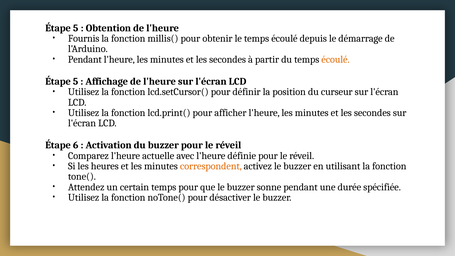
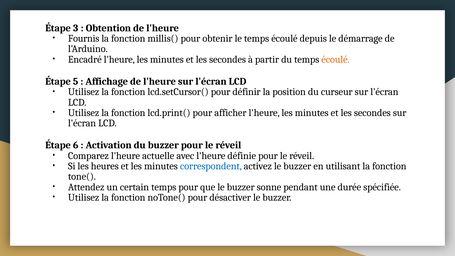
5: 5 -> 3 (76, 28)
Pendant: Pendant -> Encadré (85, 59)
correspondent colour: orange -> blue (211, 166)
